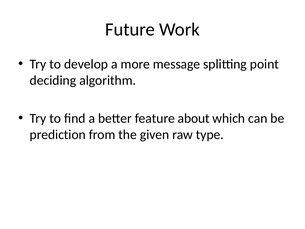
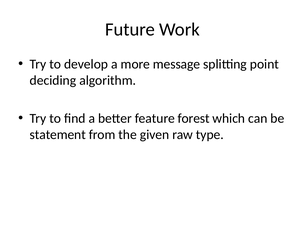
about: about -> forest (194, 118)
prediction: prediction -> statement (58, 134)
